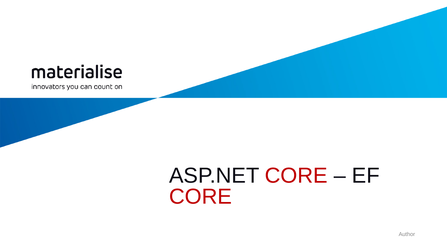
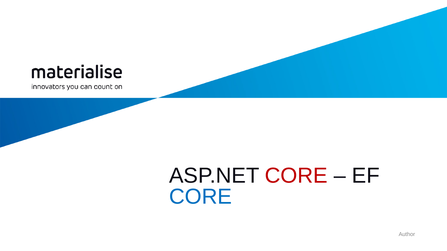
CORE colour: red -> blue (200, 197)
